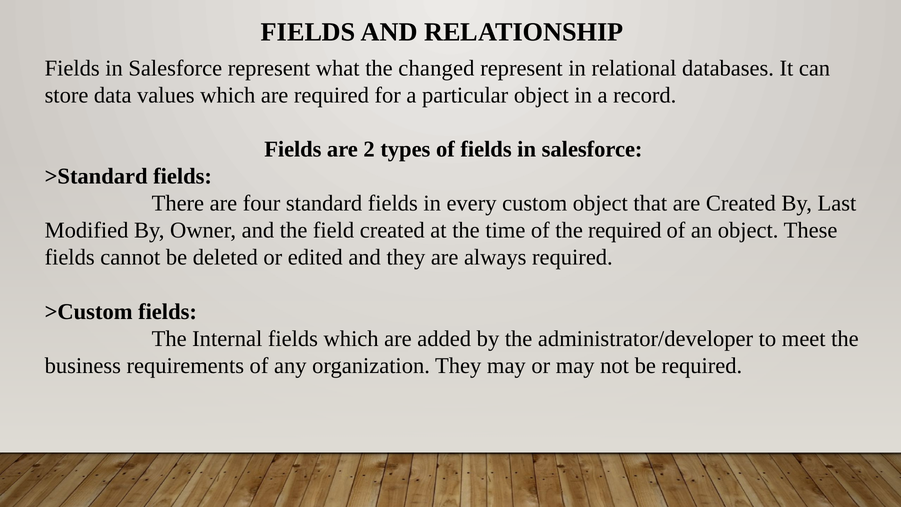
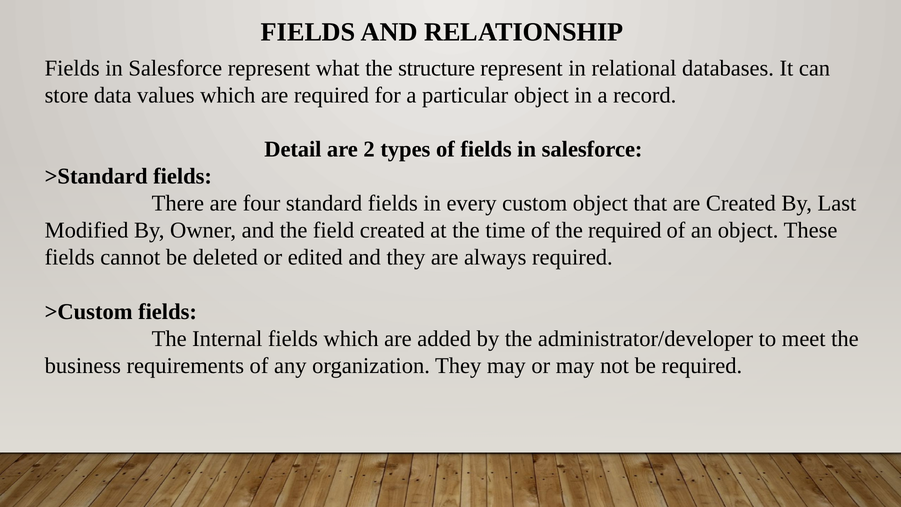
changed: changed -> structure (437, 68)
Fields: Fields -> Detail (293, 149)
